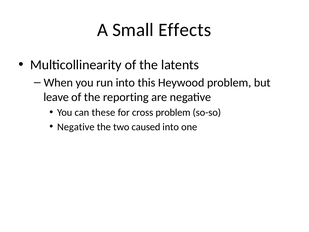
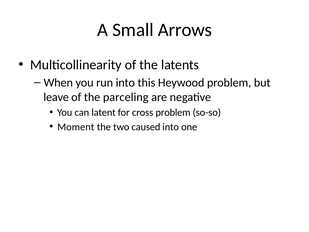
Effects: Effects -> Arrows (185, 30)
reporting: reporting -> parceling (126, 97)
these: these -> latent (104, 112)
Negative: Negative -> Moment (76, 127)
